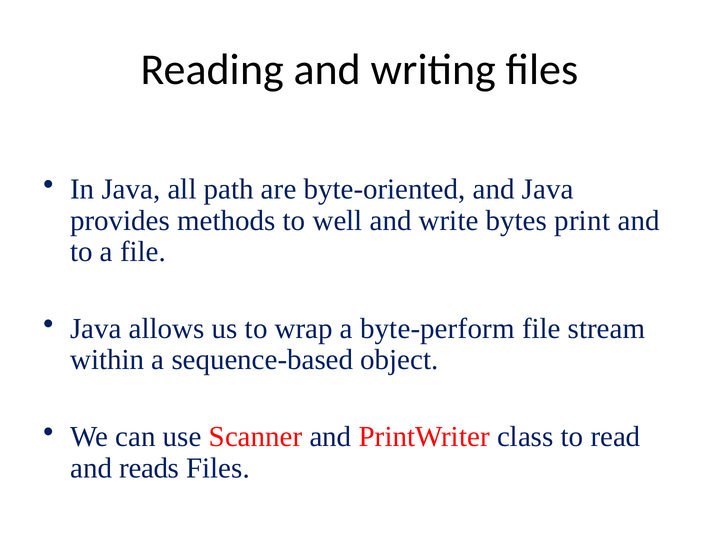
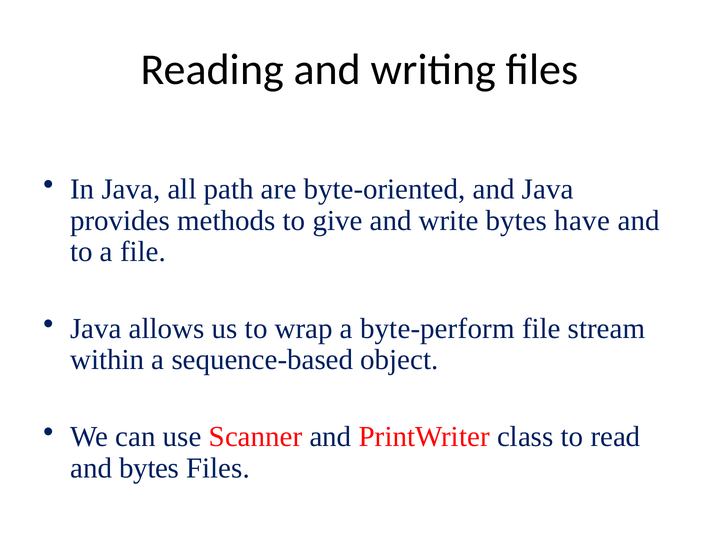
well: well -> give (338, 220)
print: print -> have (582, 220)
and reads: reads -> bytes (149, 468)
